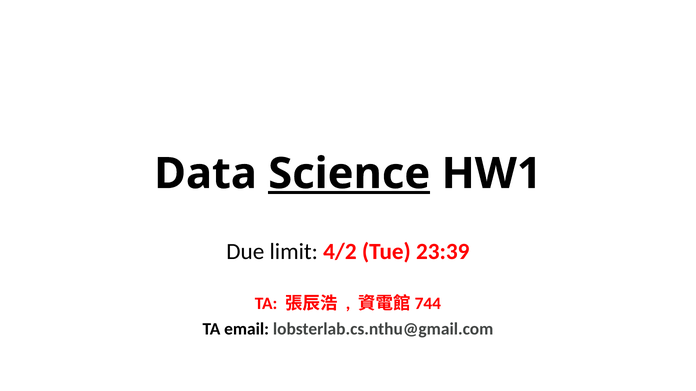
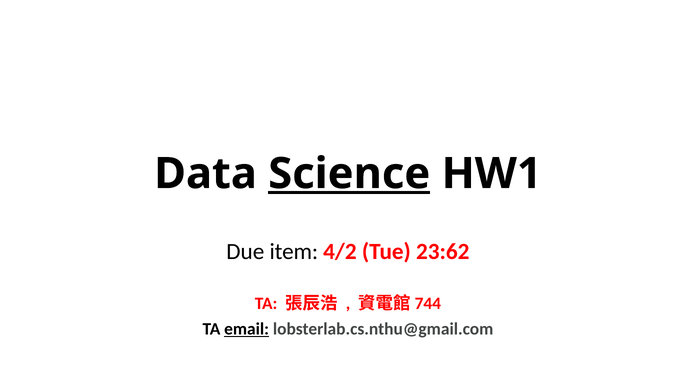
limit: limit -> item (294, 252)
23:39: 23:39 -> 23:62 (443, 252)
email underline: none -> present (247, 330)
